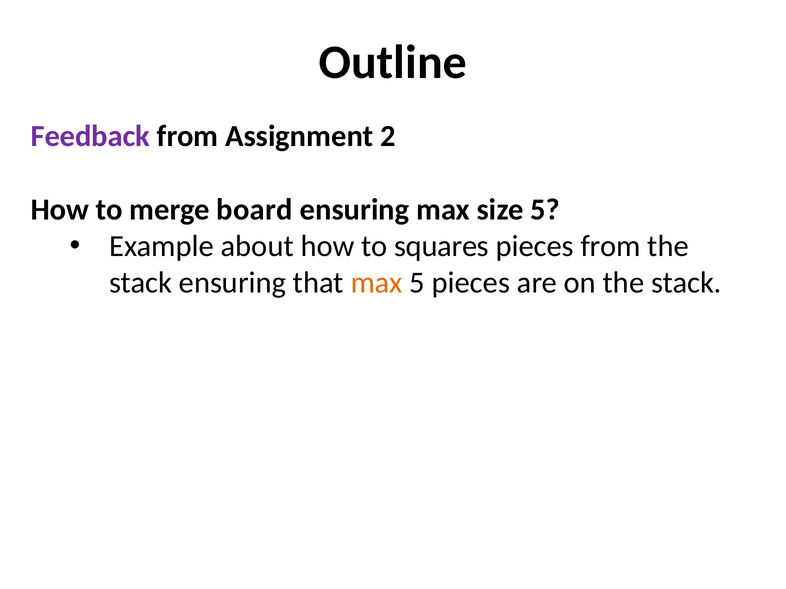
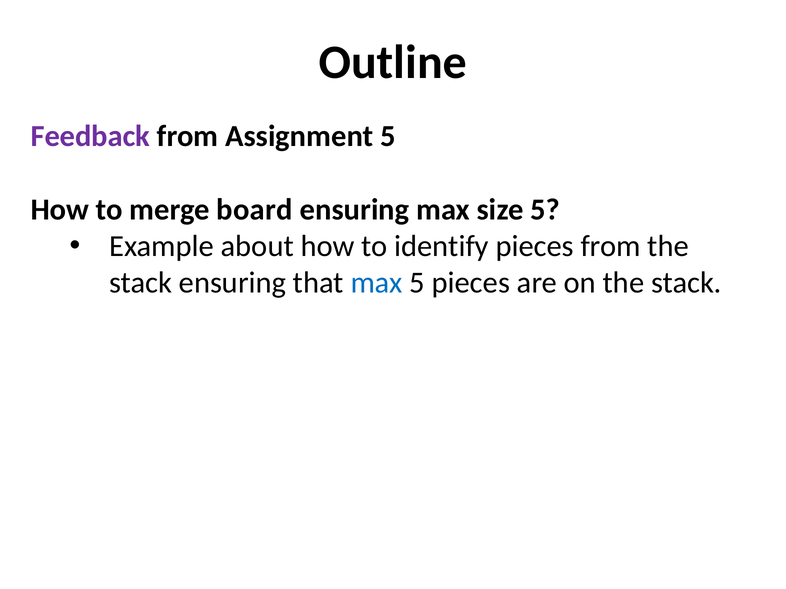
Assignment 2: 2 -> 5 (388, 136)
squares: squares -> identify (441, 246)
max colour: orange -> blue (377, 283)
